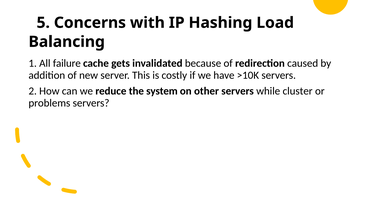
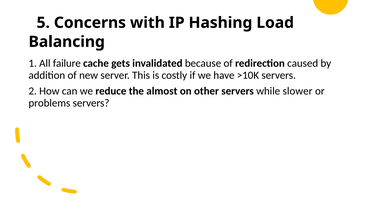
system: system -> almost (162, 91)
cluster: cluster -> slower (298, 91)
